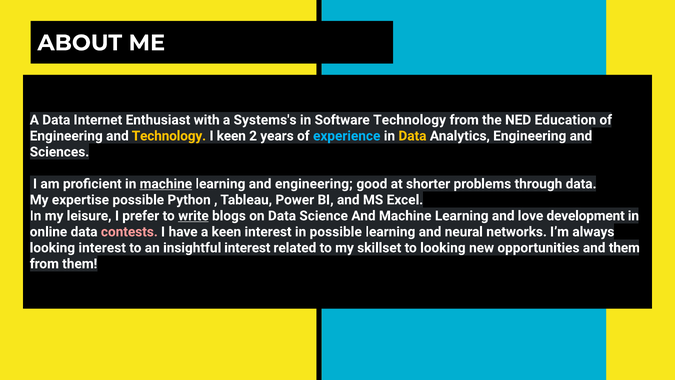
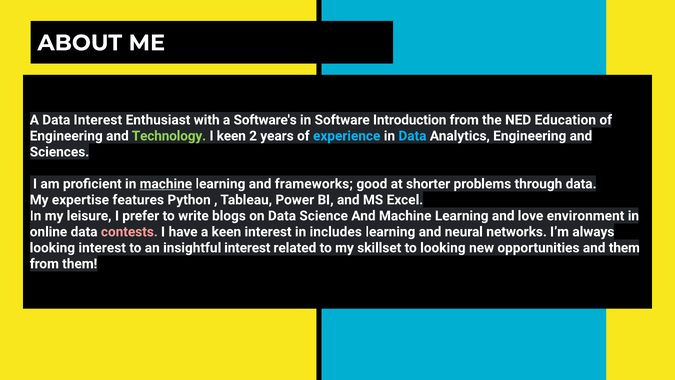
Data Internet: Internet -> Interest (98, 120)
Systems's: Systems's -> Software's (265, 120)
Software Technology: Technology -> Introduction (410, 120)
Technology colour: yellow -> light green (169, 136)
Data colour: yellow -> light blue (412, 136)
and engineering: engineering -> frameworks (314, 184)
expertise possible: possible -> features (138, 200)
write underline: present -> none (193, 216)
development: development -> environment (586, 216)
in possible: possible -> includes (336, 232)
